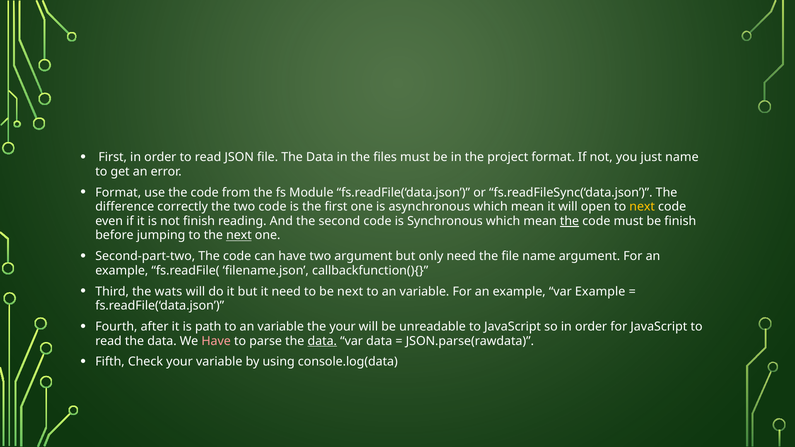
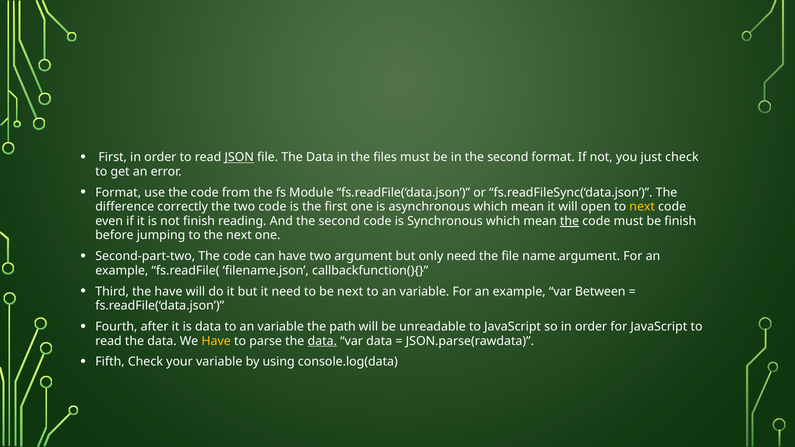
JSON underline: none -> present (239, 157)
in the project: project -> second (508, 157)
just name: name -> check (682, 157)
next underline: present -> none (239, 235)
the wats: wats -> have (168, 292)
var Example: Example -> Between (600, 292)
is path: path -> data (208, 327)
the your: your -> path (343, 327)
Have colour: pink -> yellow (216, 341)
